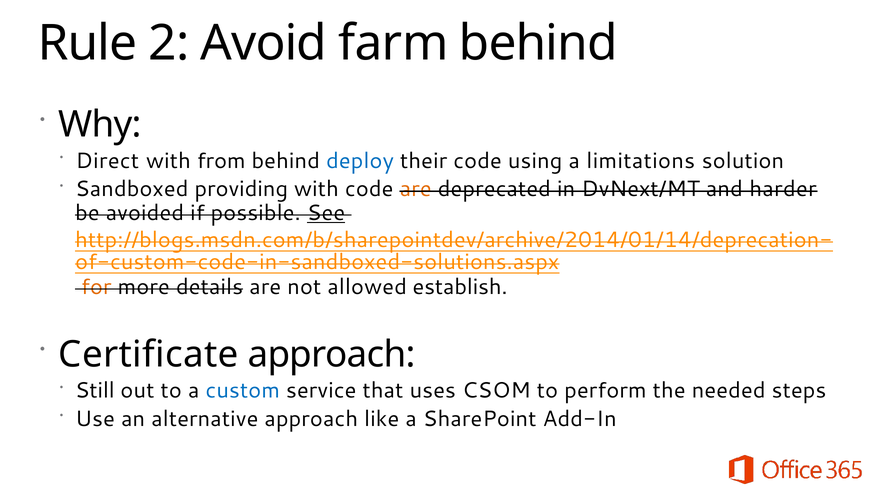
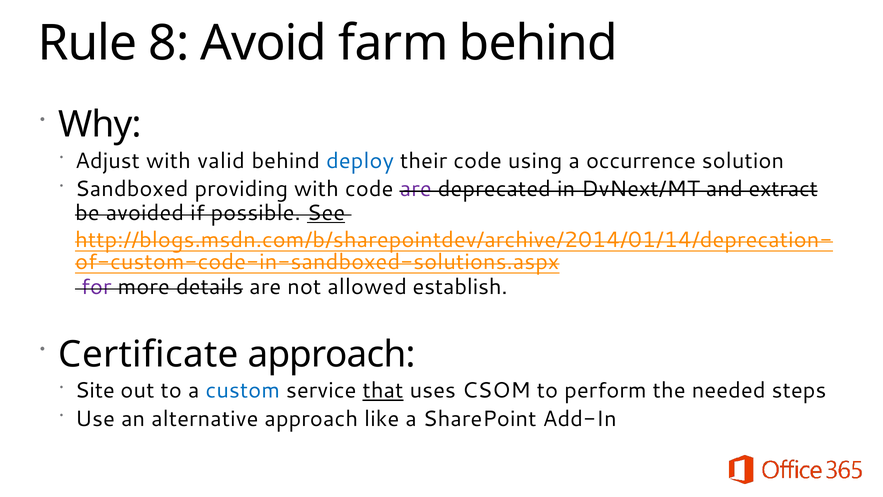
2: 2 -> 8 (169, 43)
Direct: Direct -> Adjust (108, 161)
from: from -> valid (221, 161)
limitations: limitations -> occurrence (641, 161)
are colour: orange -> purple (416, 189)
harder: harder -> extract (783, 189)
for colour: orange -> purple (96, 287)
Still: Still -> Site (95, 391)
that underline: none -> present (383, 391)
